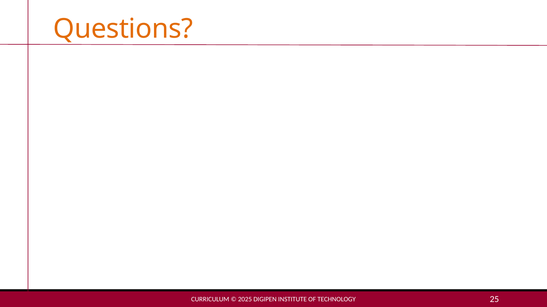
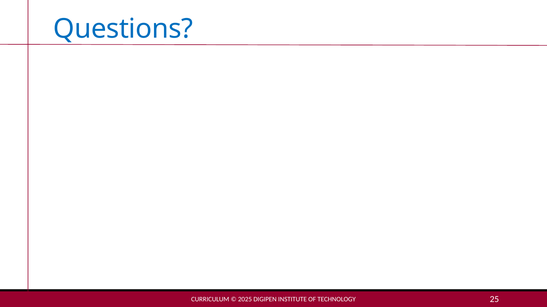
Questions colour: orange -> blue (123, 29)
